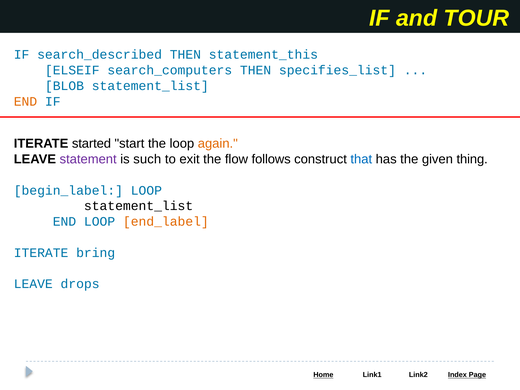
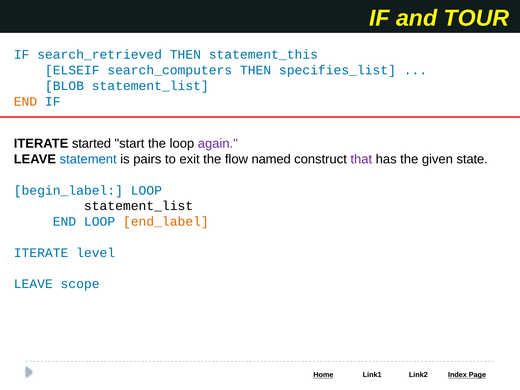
search_described: search_described -> search_retrieved (100, 55)
again colour: orange -> purple (218, 144)
statement colour: purple -> blue (88, 159)
such: such -> pairs (147, 159)
follows: follows -> named (271, 159)
that colour: blue -> purple (361, 159)
thing: thing -> state (472, 159)
bring: bring -> level (96, 253)
drops: drops -> scope (80, 284)
